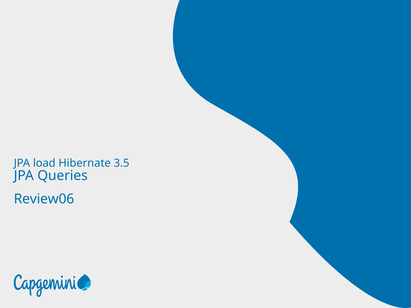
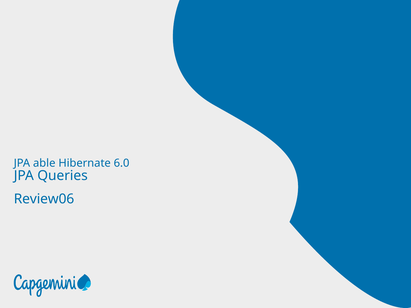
load: load -> able (44, 163)
3.5: 3.5 -> 6.0 (122, 163)
